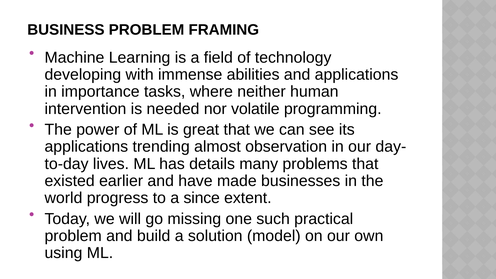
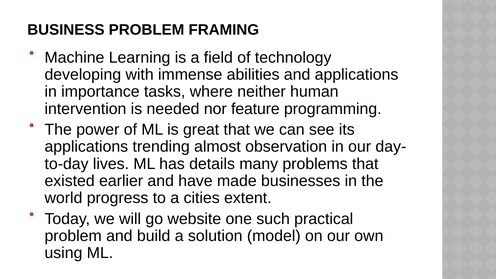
volatile: volatile -> feature (255, 109)
since: since -> cities (202, 198)
missing: missing -> website (194, 219)
